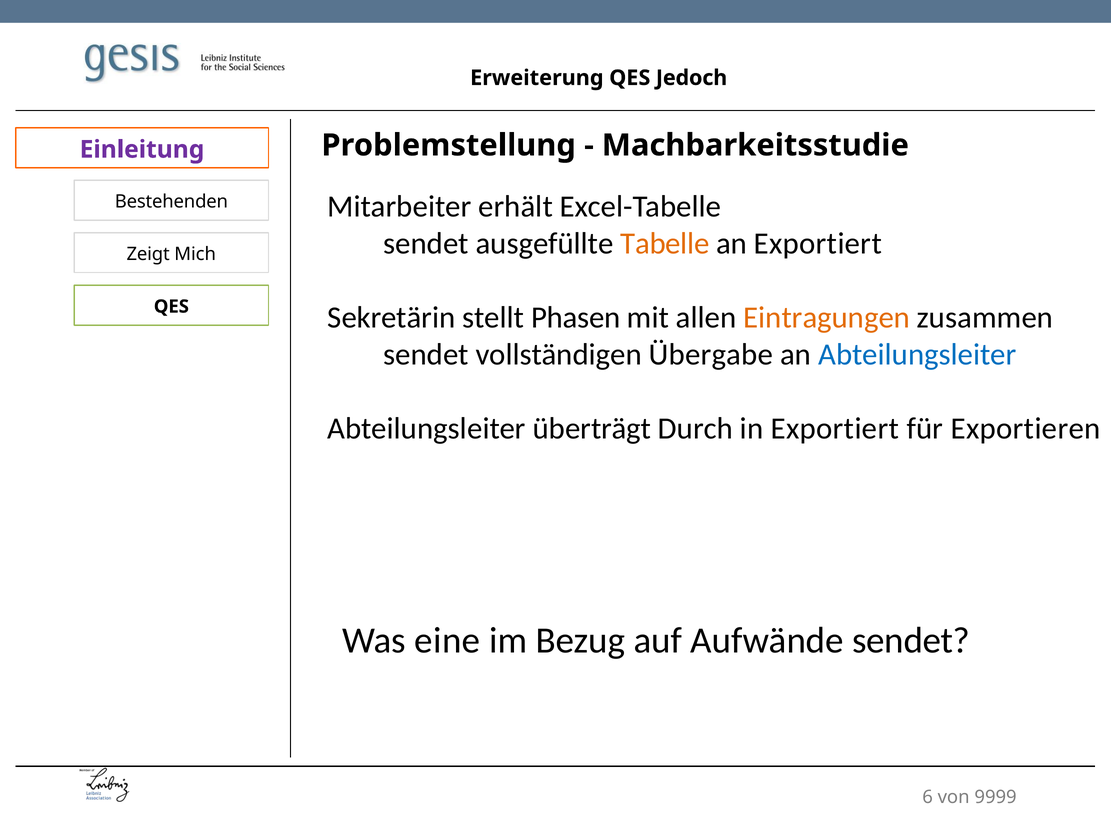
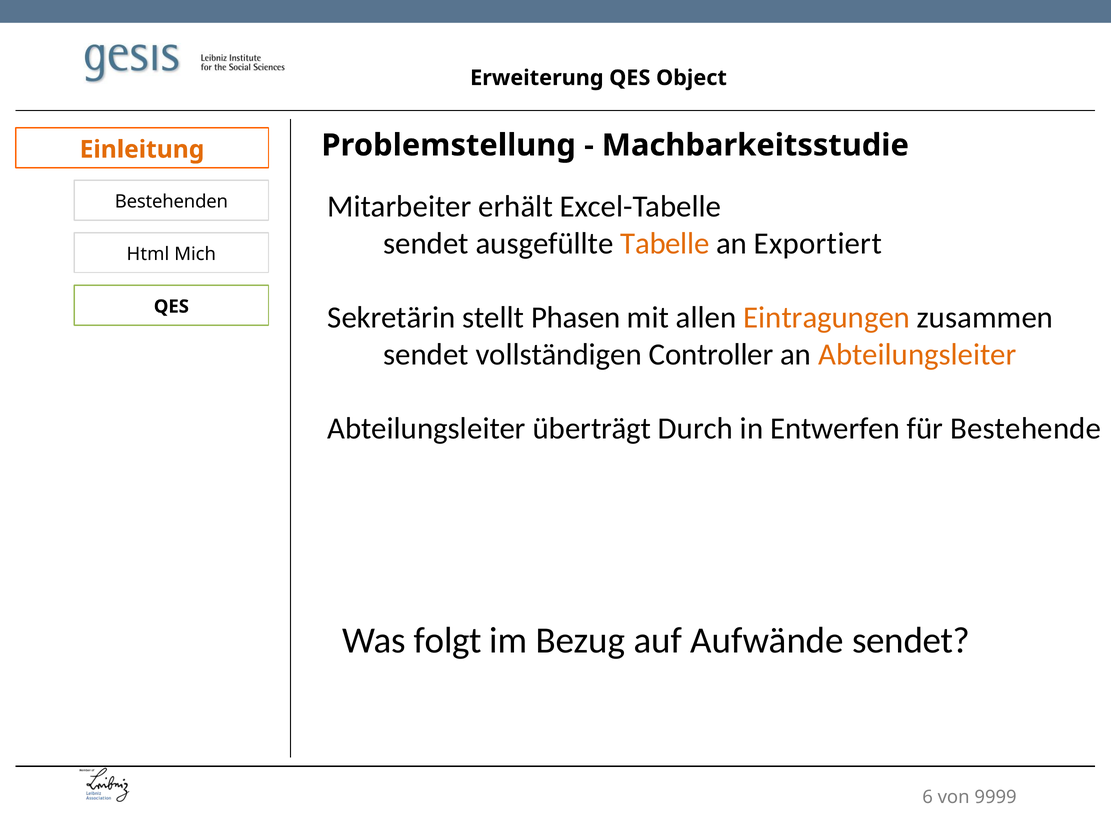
Jedoch: Jedoch -> Object (691, 78)
Einleitung colour: purple -> orange (142, 150)
Zeigt: Zeigt -> Html (148, 254)
Übergabe: Übergabe -> Controller (711, 355)
Abteilungsleiter colour: blue -> orange (917, 355)
in Exportiert: Exportiert -> Entwerfen (835, 429)
Exportieren: Exportieren -> Bestehende (1026, 429)
eine: eine -> folgt (448, 641)
